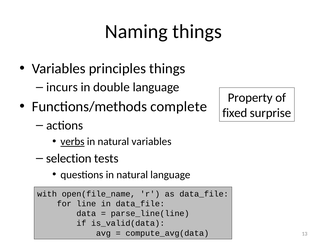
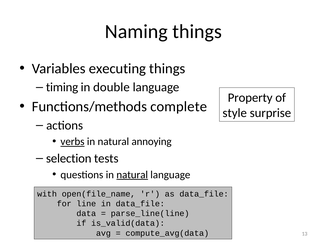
principles: principles -> executing (117, 69)
incurs: incurs -> timing (62, 87)
fixed: fixed -> style (235, 113)
natural variables: variables -> annoying (152, 142)
natural underline: none -> present (132, 175)
